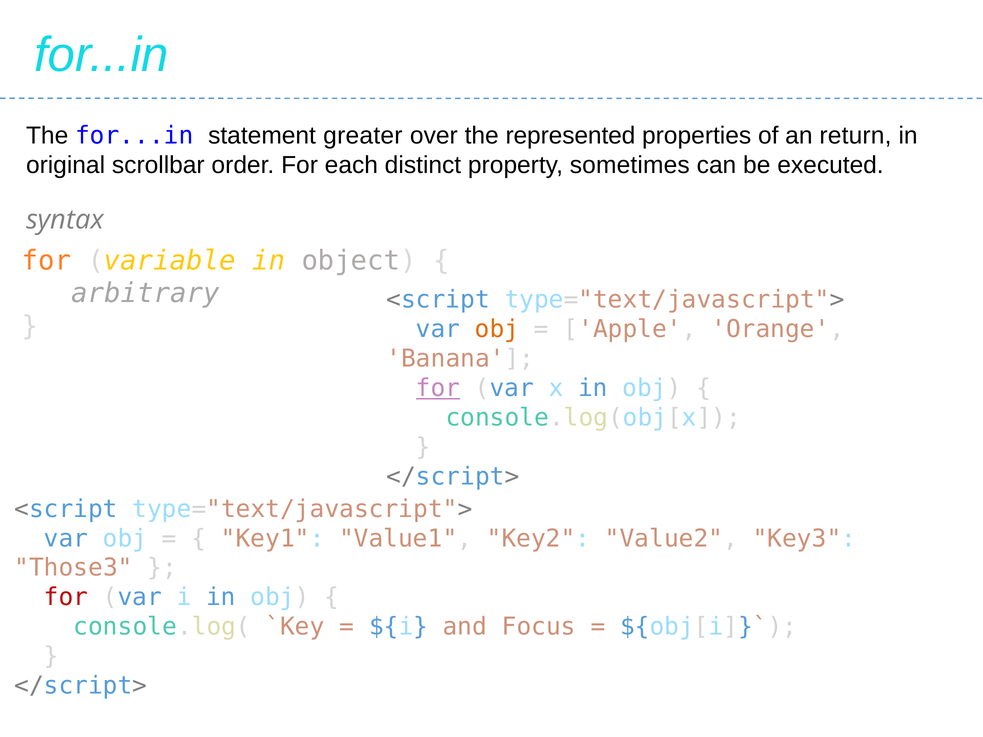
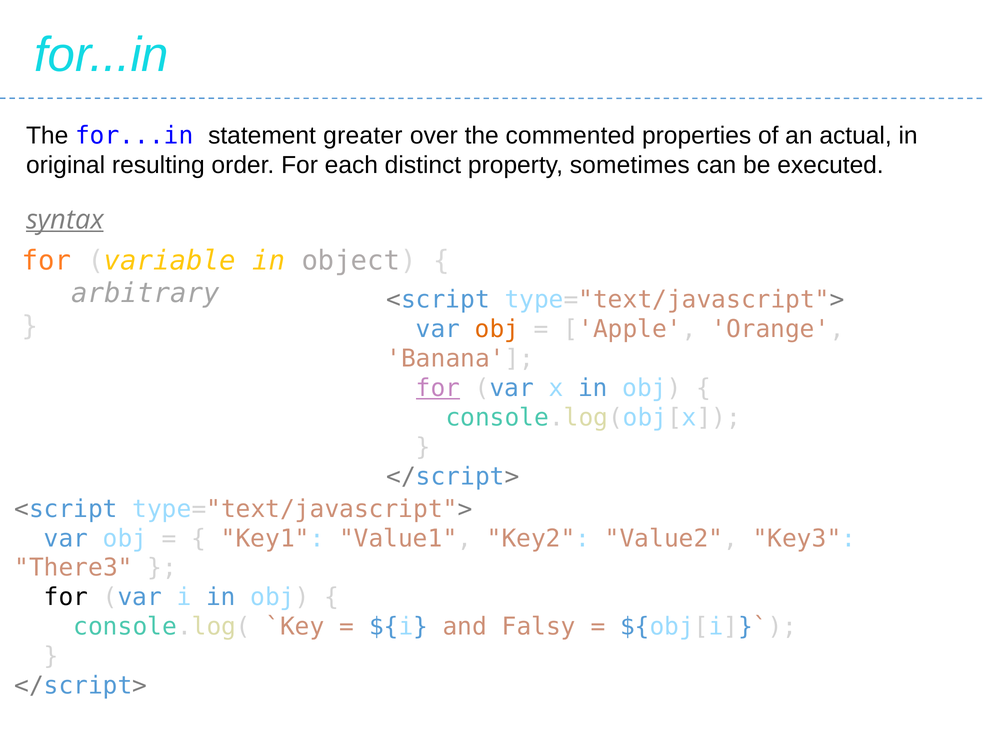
represented: represented -> commented (570, 136)
return: return -> actual (856, 136)
scrollbar: scrollbar -> resulting (158, 165)
syntax underline: none -> present (65, 220)
Those3: Those3 -> There3 (73, 568)
for colour: red -> black (66, 598)
Focus: Focus -> Falsy (539, 627)
